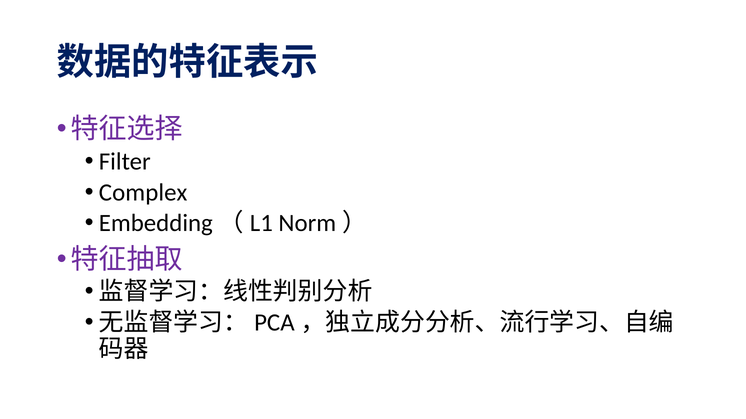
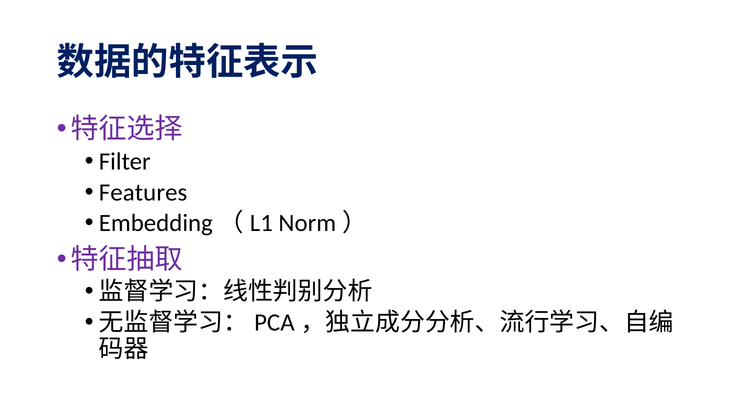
Complex: Complex -> Features (143, 193)
